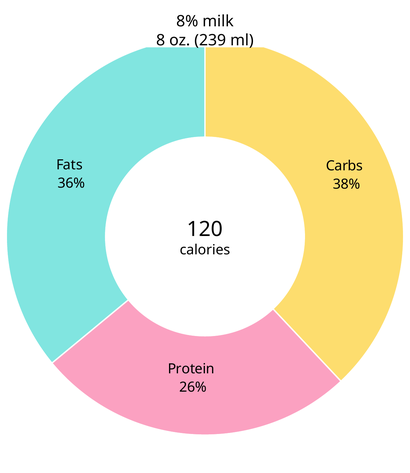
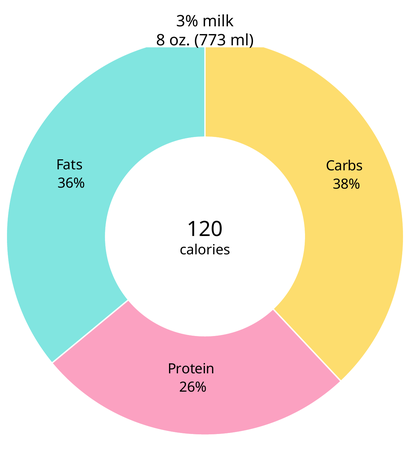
8%: 8% -> 3% (187, 21)
239: 239 -> 773 (210, 40)
